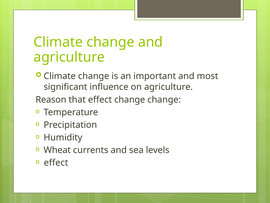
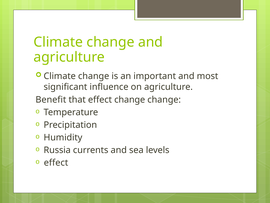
Reason: Reason -> Benefit (51, 99)
Wheat: Wheat -> Russia (57, 150)
